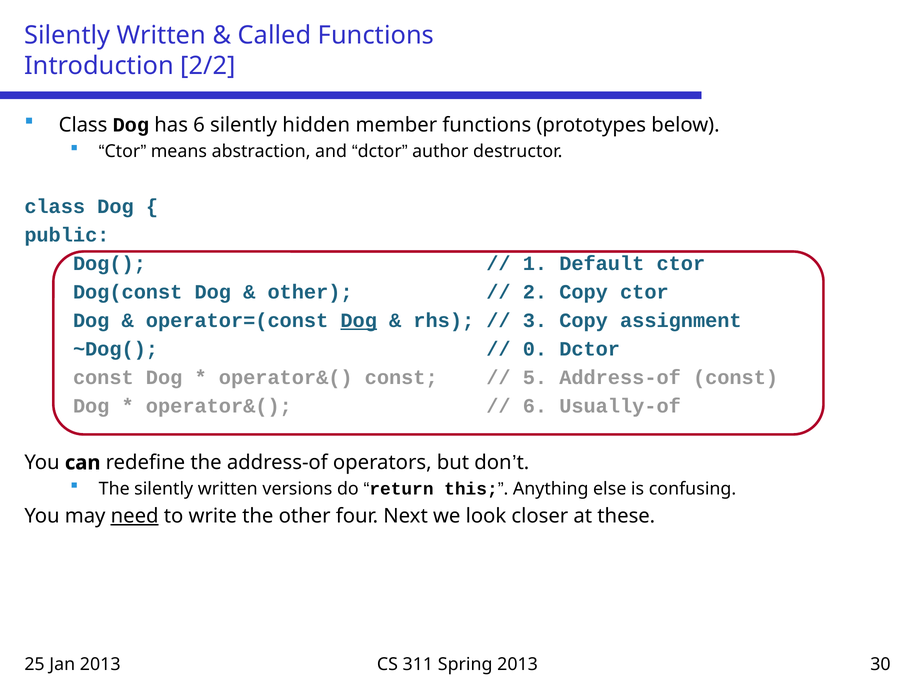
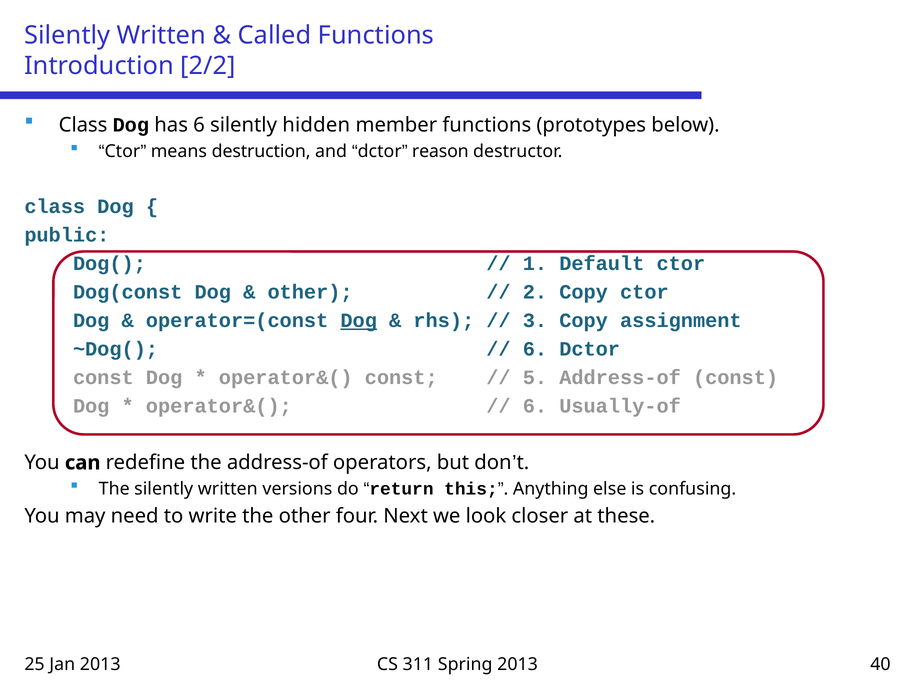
abstraction: abstraction -> destruction (261, 151)
author: author -> reason (440, 151)
0: 0 -> 6 (535, 349)
need underline: present -> none (135, 516)
30: 30 -> 40 (880, 665)
